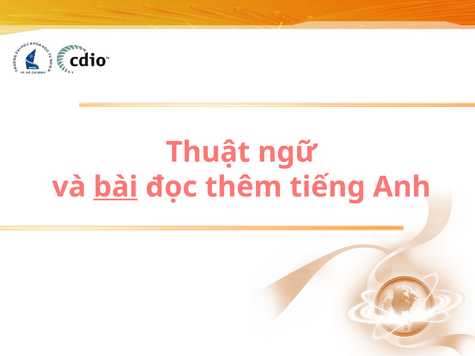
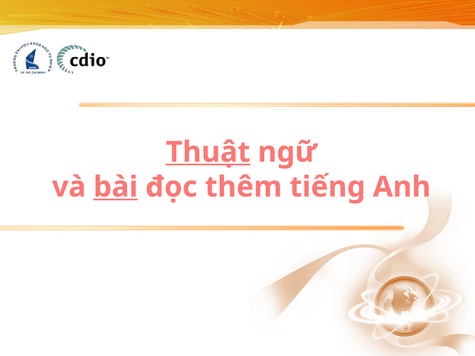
Thuật underline: none -> present (208, 152)
